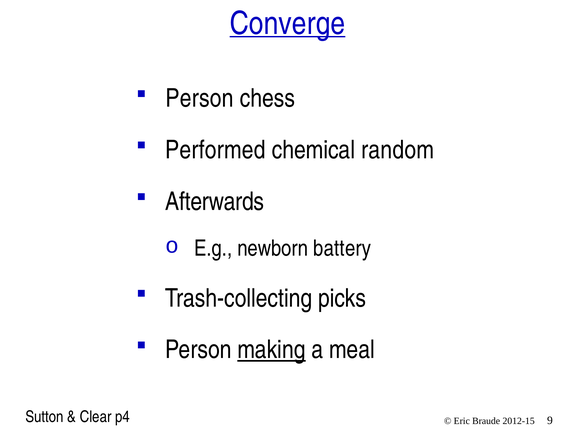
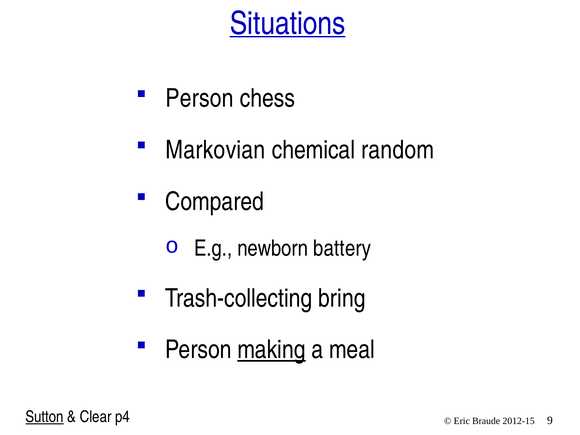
Converge: Converge -> Situations (288, 24)
Performed: Performed -> Markovian (215, 150)
Afterwards: Afterwards -> Compared (215, 202)
picks: picks -> bring (342, 298)
Sutton underline: none -> present (45, 417)
